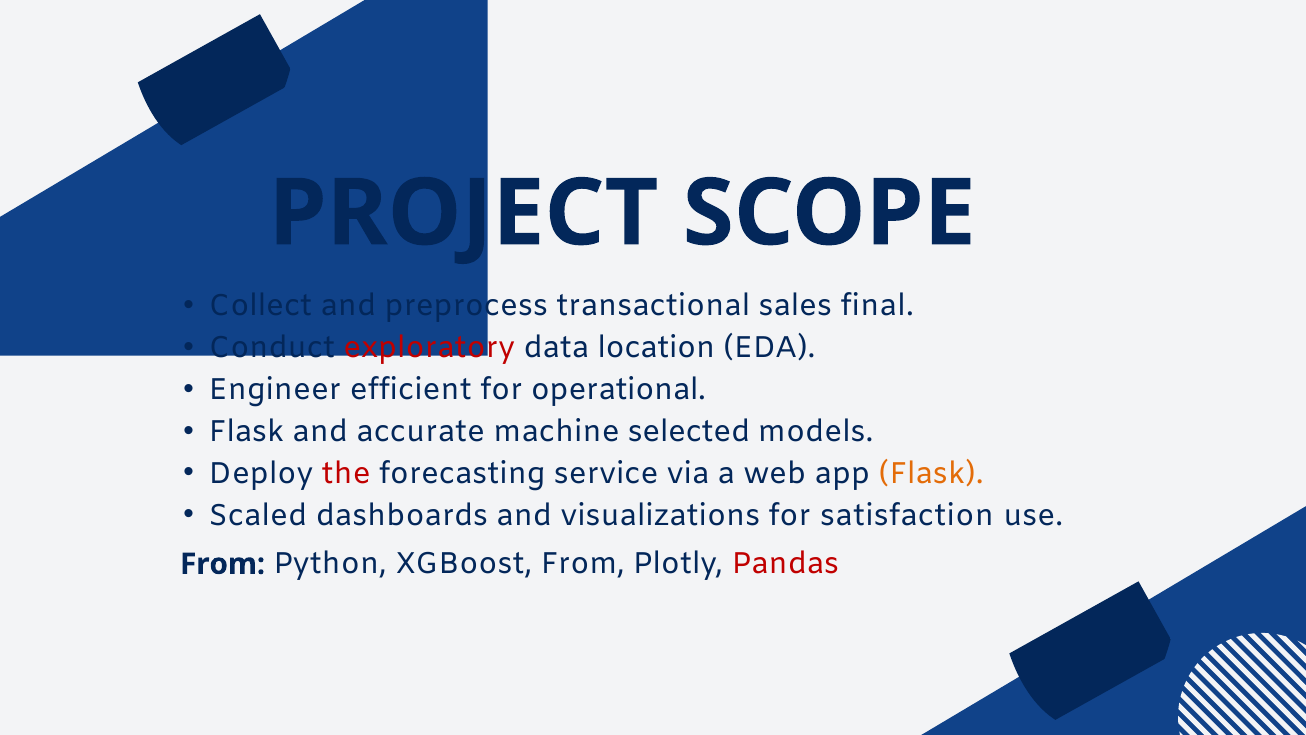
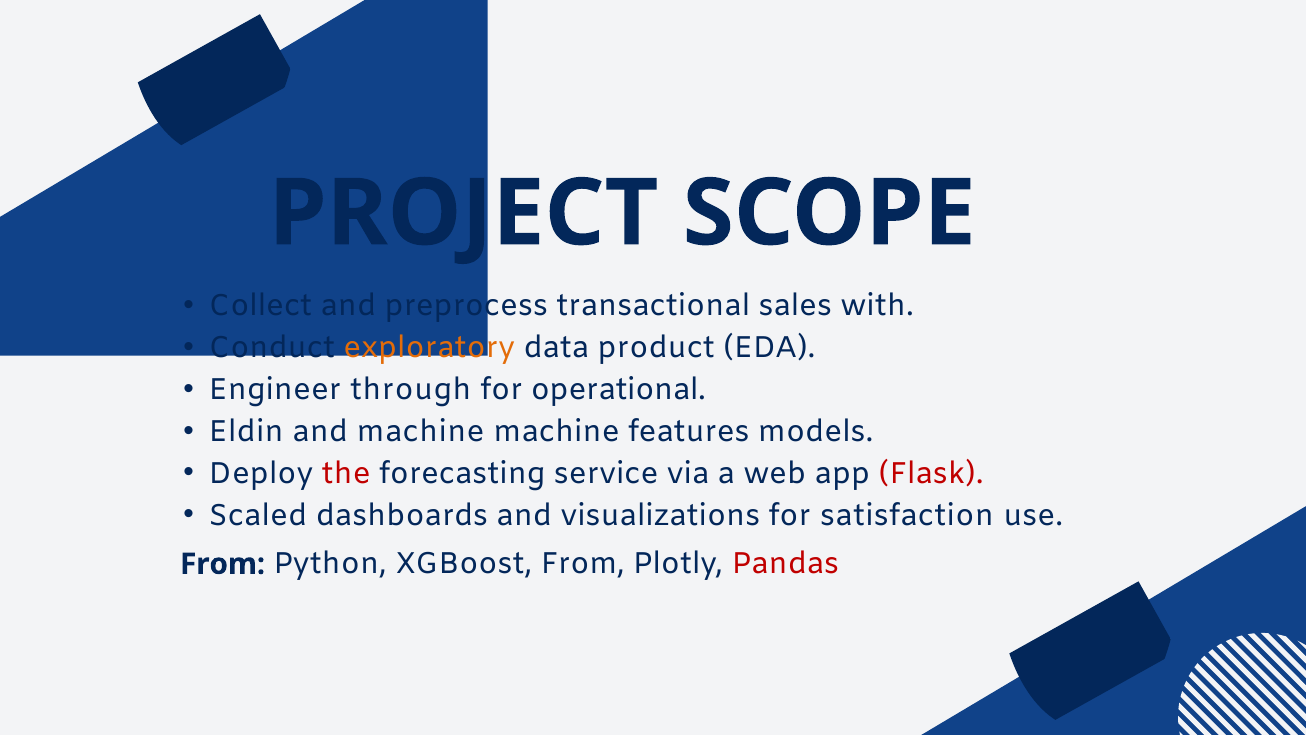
final: final -> with (877, 306)
exploratory colour: red -> orange (429, 348)
location: location -> product (656, 348)
efficient: efficient -> through (411, 390)
Flask: Flask -> Eldin (246, 432)
and accurate: accurate -> machine (421, 432)
selected: selected -> features (689, 432)
Flask colour: orange -> red (931, 473)
